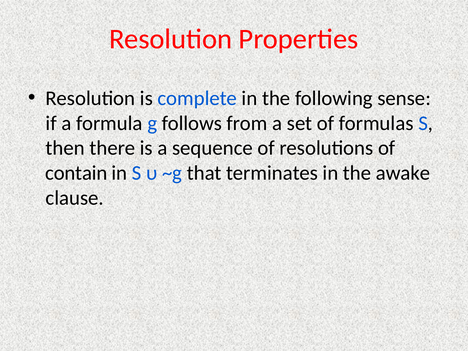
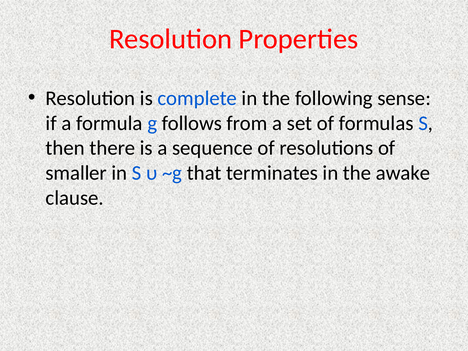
contain: contain -> smaller (76, 173)
